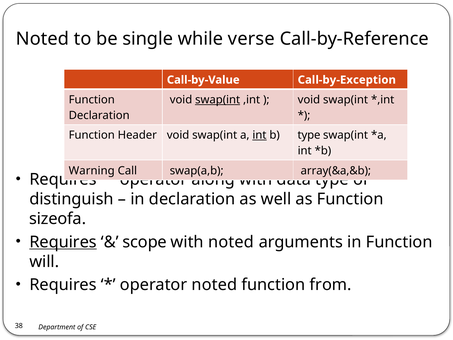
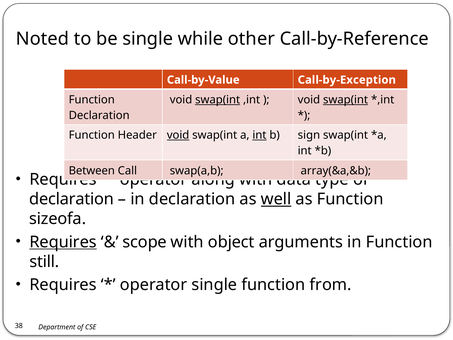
verse: verse -> other (251, 39)
swap(int underline: none -> present (346, 100)
void underline: none -> present (178, 135)
b type: type -> sign (309, 135)
Warning: Warning -> Between (92, 171)
distinguish: distinguish -> declaration (72, 199)
well underline: none -> present (276, 199)
with noted: noted -> object (231, 242)
will: will -> still (44, 261)
operator noted: noted -> single (214, 285)
